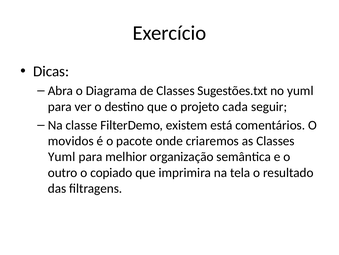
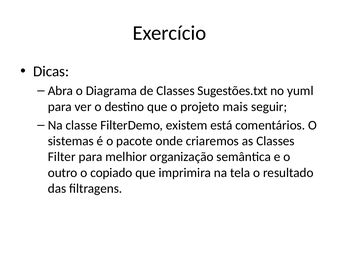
cada: cada -> mais (235, 106)
movidos: movidos -> sistemas (71, 141)
Yuml: Yuml -> Filter (62, 156)
